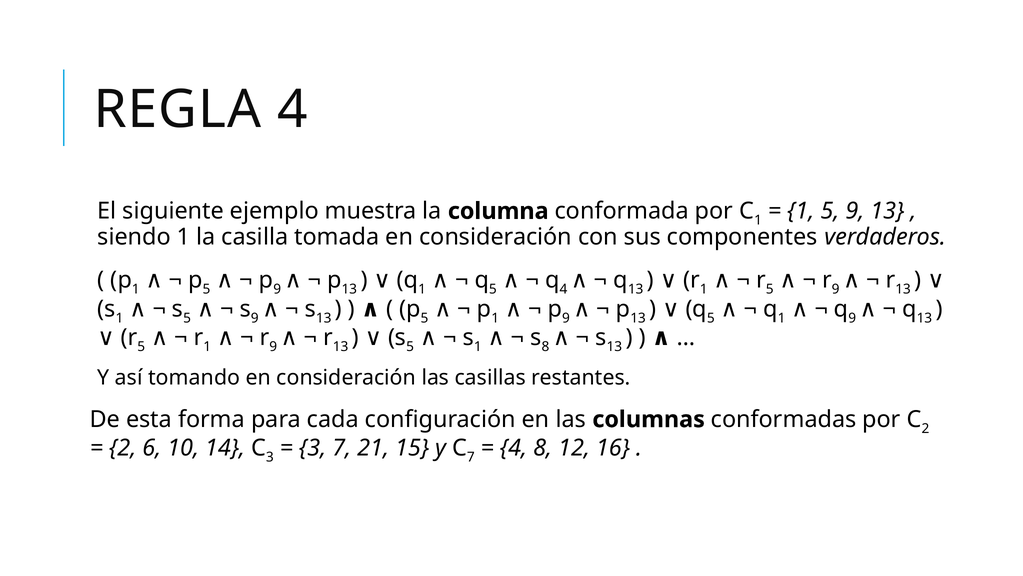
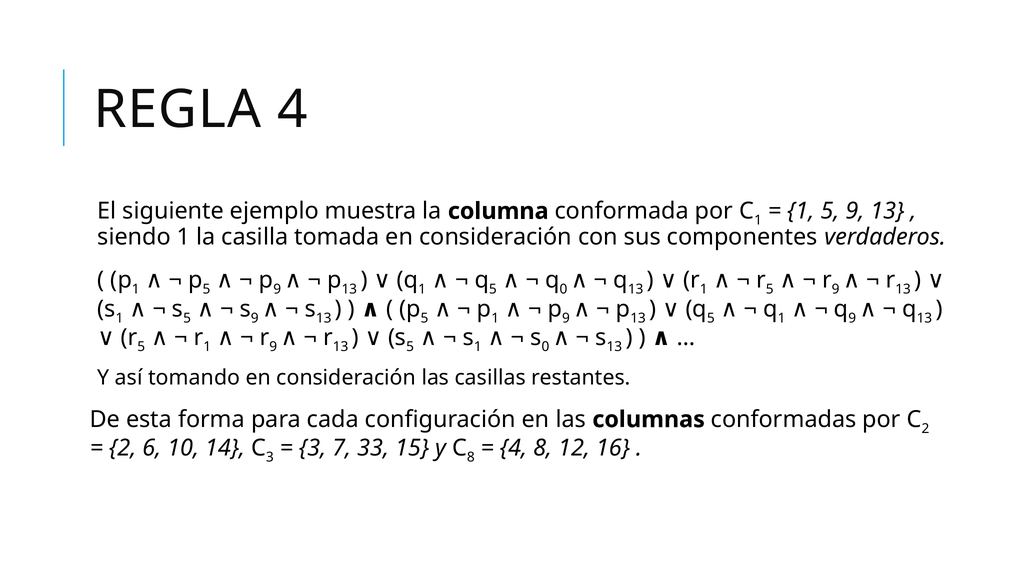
4: 4 -> 0 (564, 289)
8: 8 -> 0 (545, 346)
21: 21 -> 33 (373, 448)
7: 7 -> 8 (471, 457)
